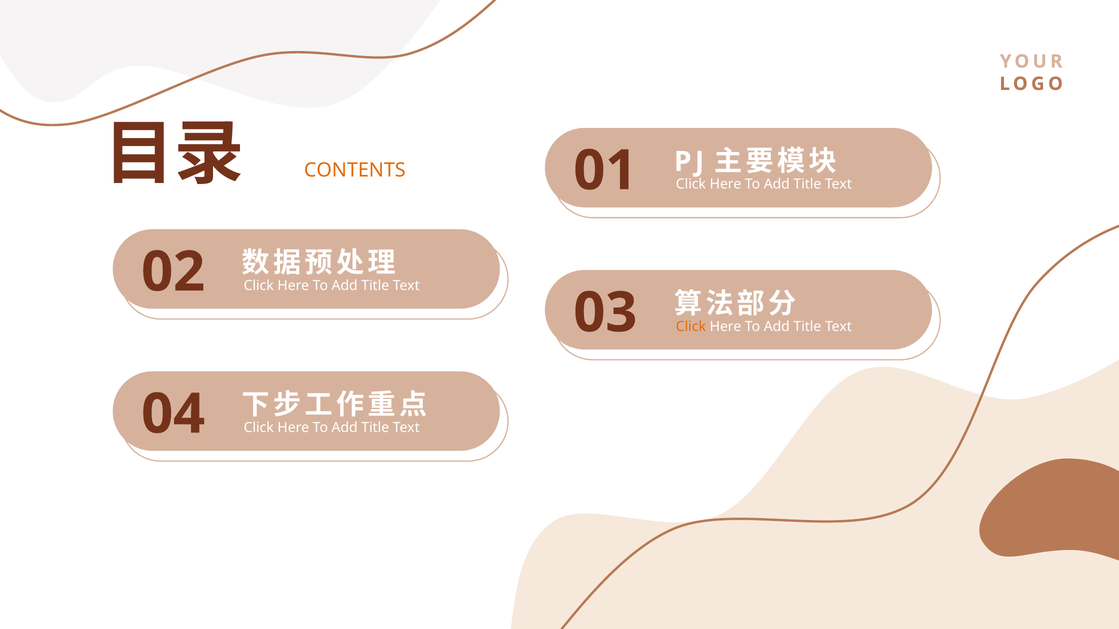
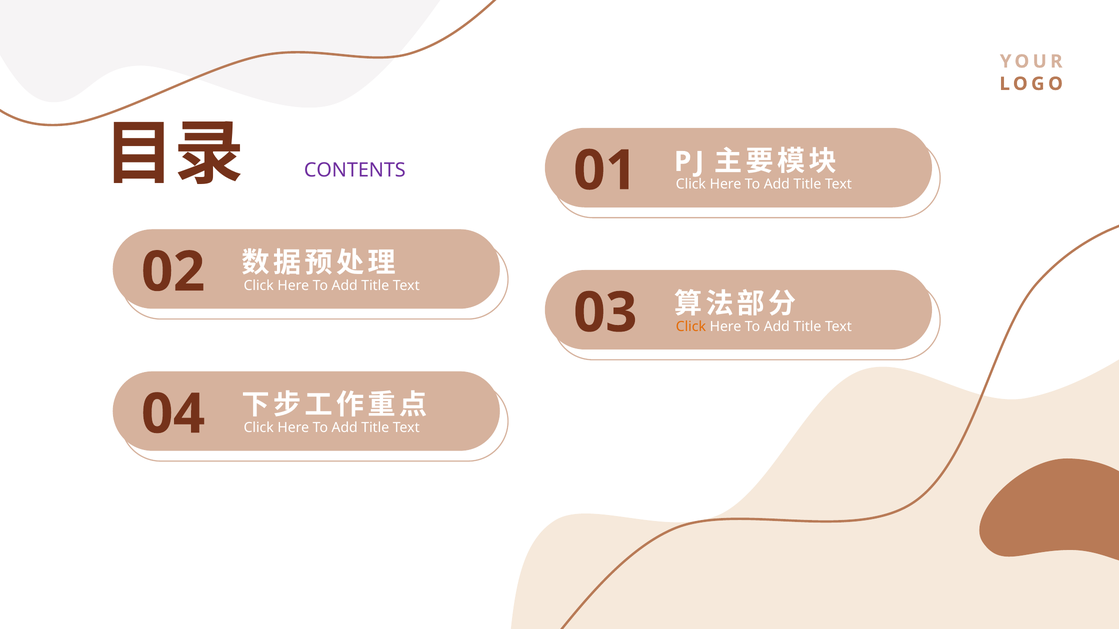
CONTENTS colour: orange -> purple (355, 170)
